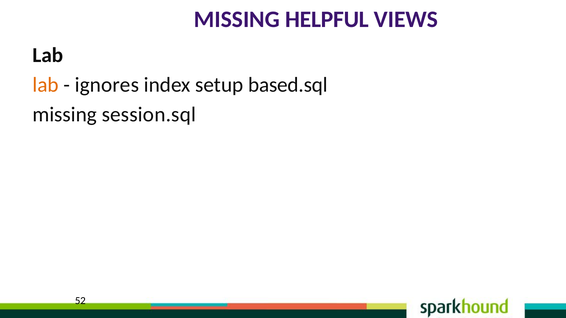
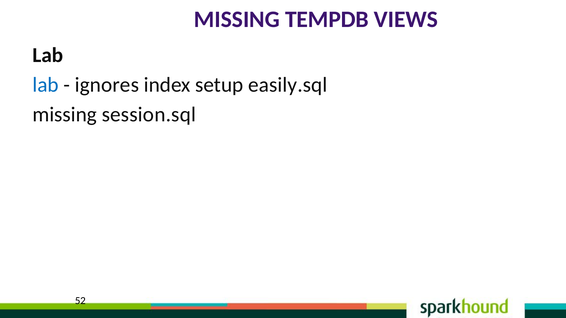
HELPFUL: HELPFUL -> TEMPDB (327, 19)
lab colour: orange -> blue (46, 85)
based.sql: based.sql -> easily.sql (288, 85)
